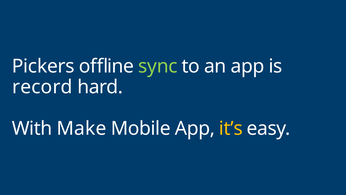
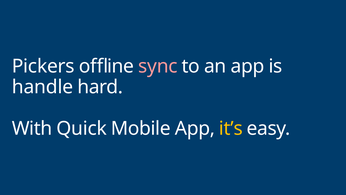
sync colour: light green -> pink (158, 66)
record: record -> handle (42, 87)
Make: Make -> Quick (82, 128)
